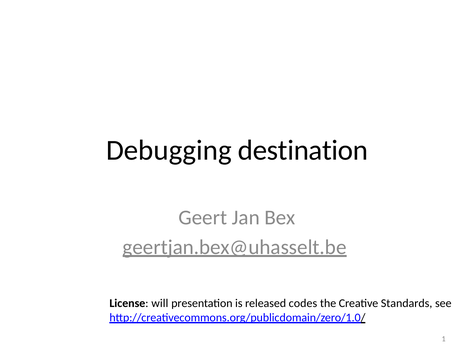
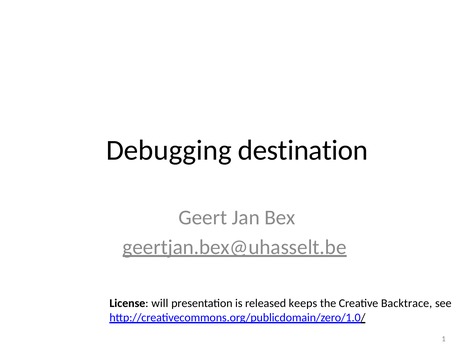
codes: codes -> keeps (303, 304)
Standards: Standards -> Backtrace (407, 304)
